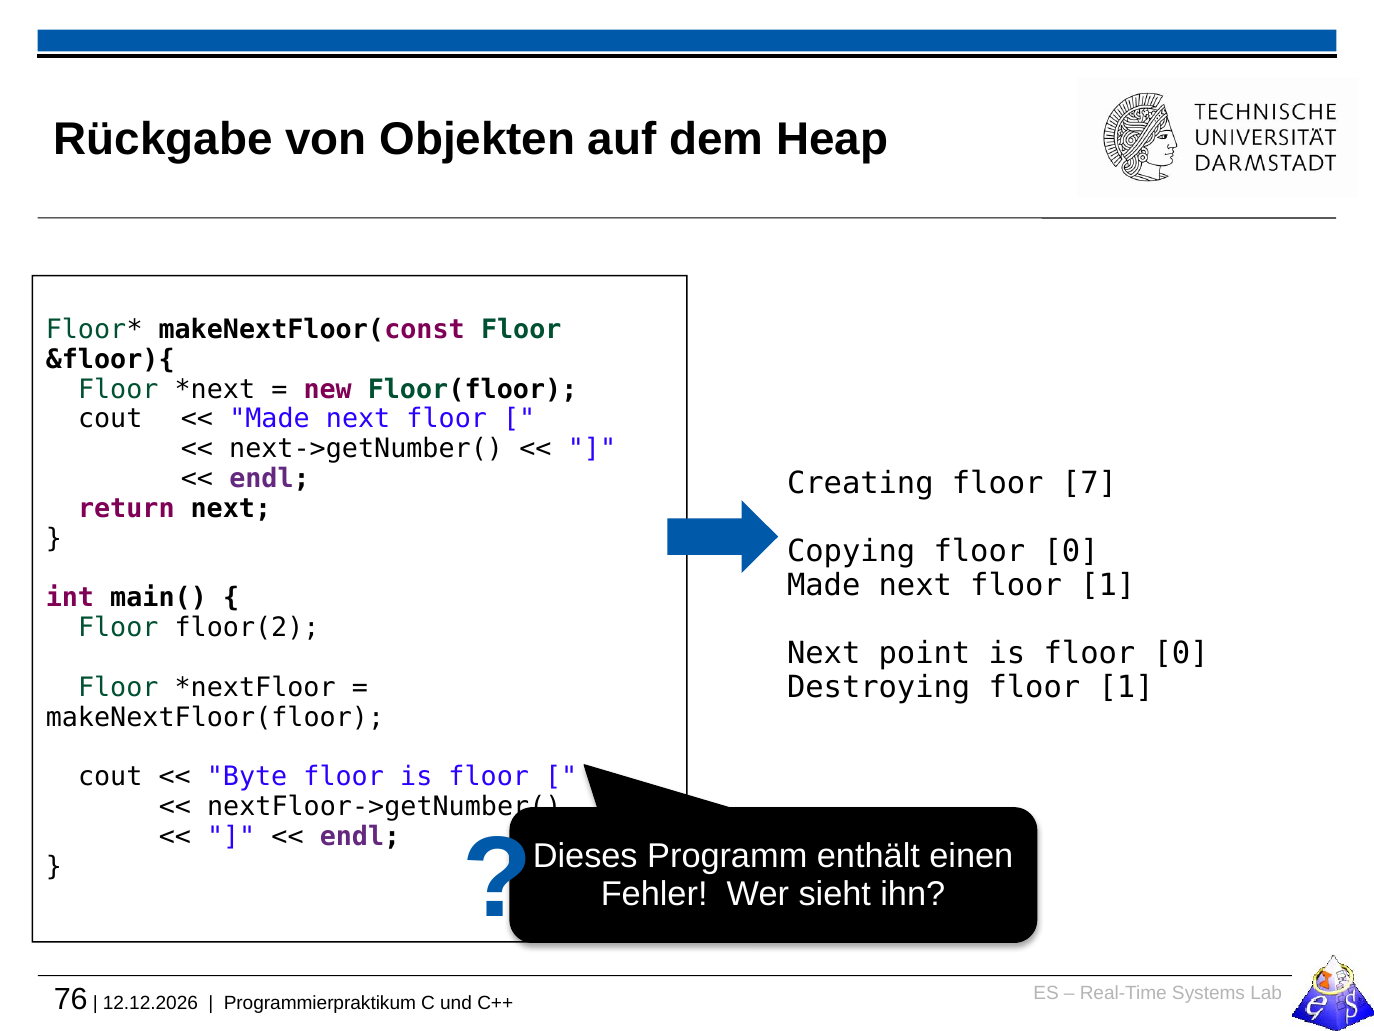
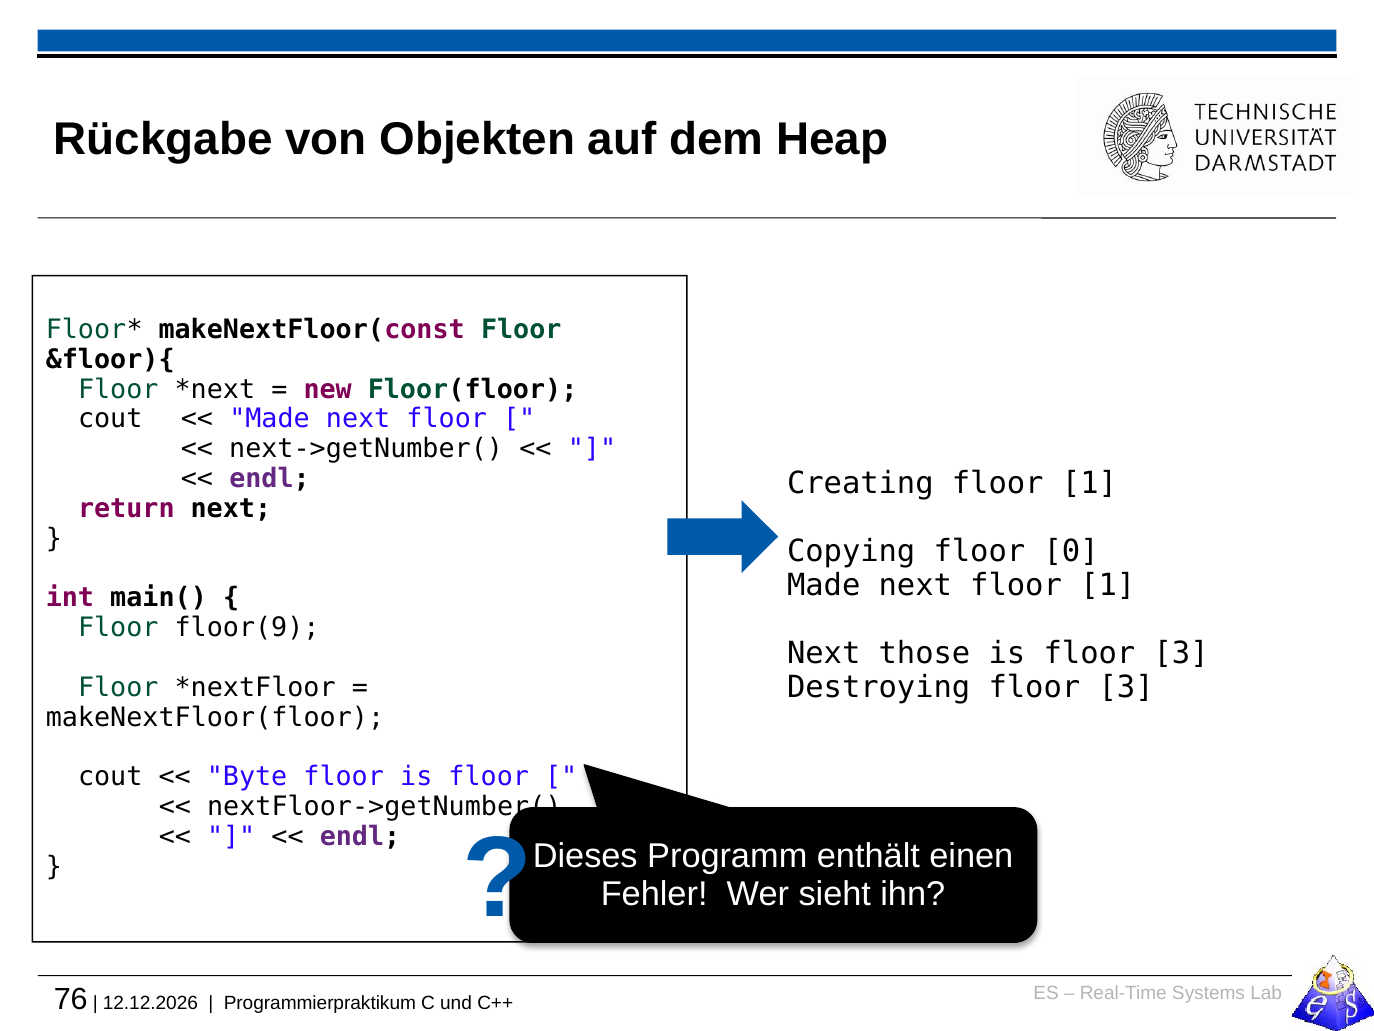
Creating floor 7: 7 -> 1 (1090, 483)
floor(2: floor(2 -> floor(9 (247, 627)
point: point -> those (924, 653)
is floor 0: 0 -> 3 (1181, 653)
Destroying floor 1: 1 -> 3 (1126, 687)
